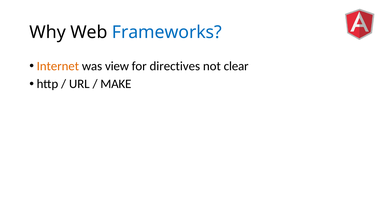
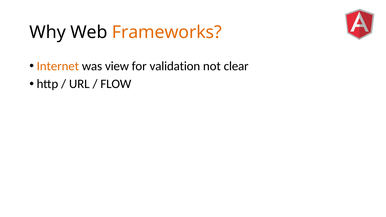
Frameworks colour: blue -> orange (167, 32)
directives: directives -> validation (175, 66)
MAKE: MAKE -> FLOW (116, 84)
